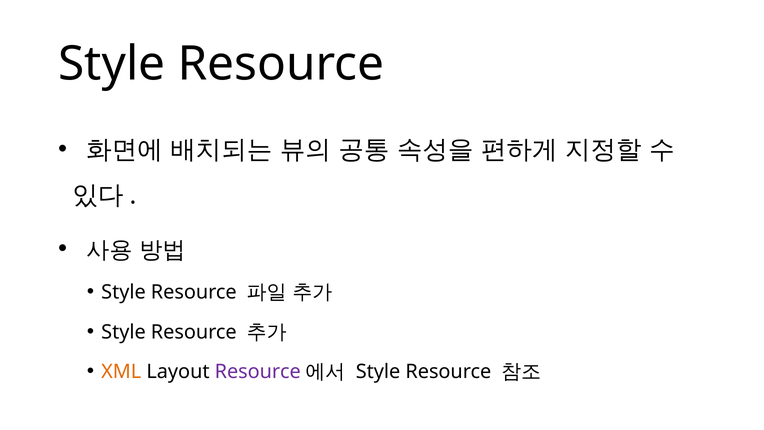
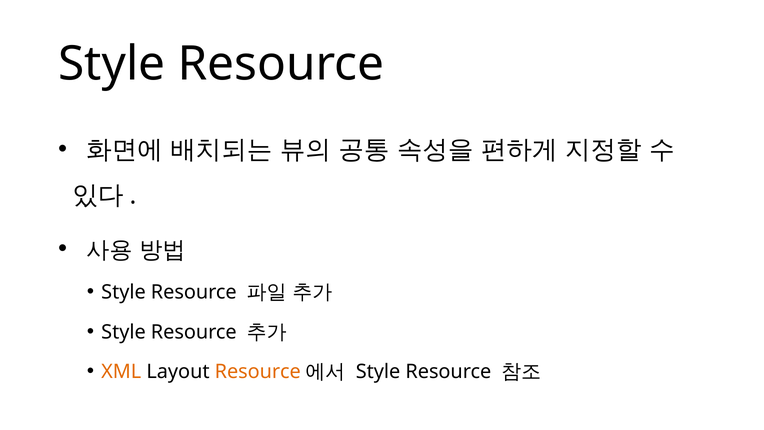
Resource colour: purple -> orange (258, 372)
